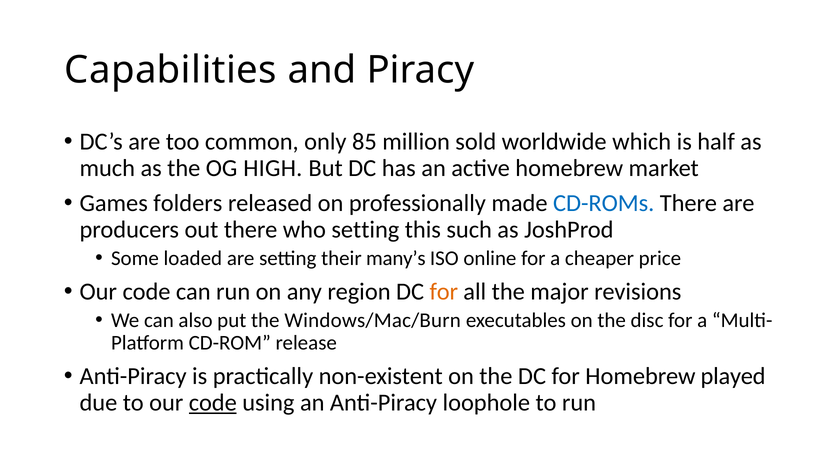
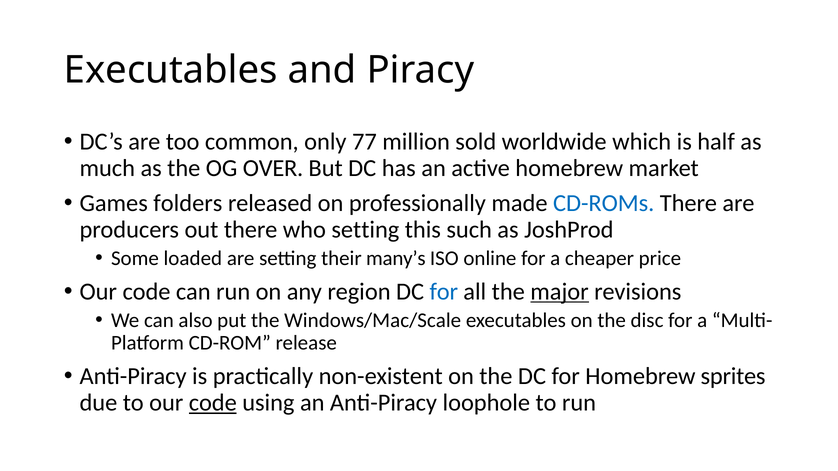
Capabilities: Capabilities -> Executables (171, 70)
85: 85 -> 77 (364, 142)
HIGH: HIGH -> OVER (273, 168)
for colour: orange -> blue (444, 292)
major underline: none -> present (560, 292)
Windows/Mac/Burn: Windows/Mac/Burn -> Windows/Mac/Scale (373, 321)
played: played -> sprites (733, 376)
